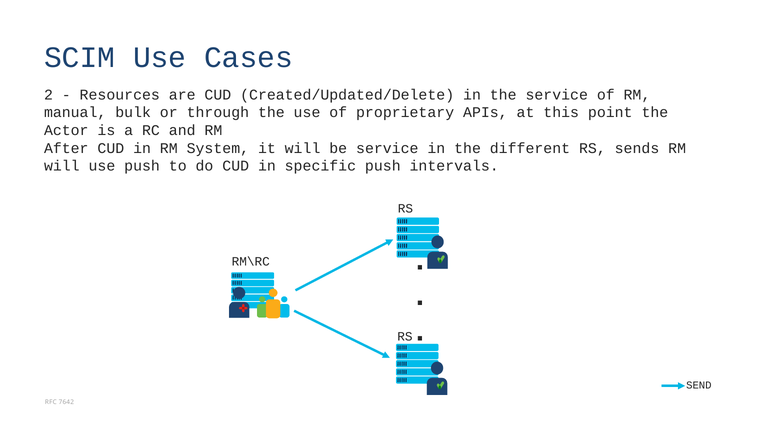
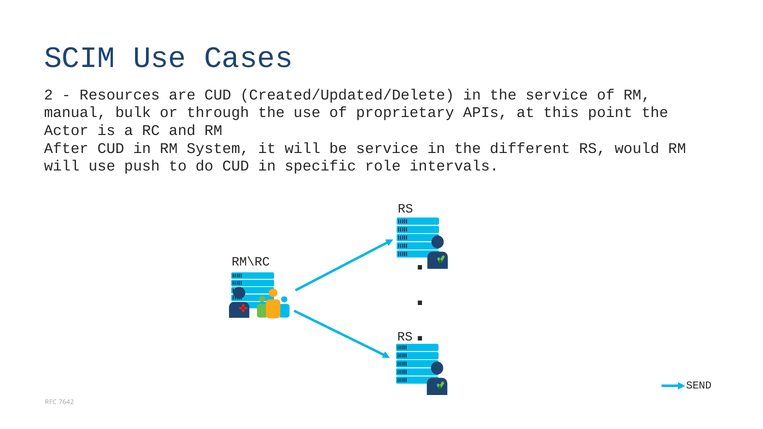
sends: sends -> would (637, 148)
specific push: push -> role (383, 166)
